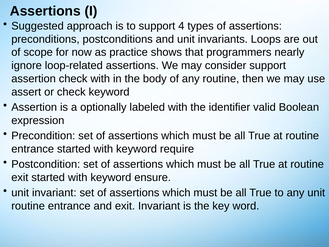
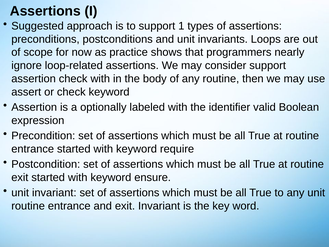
4: 4 -> 1 (181, 26)
